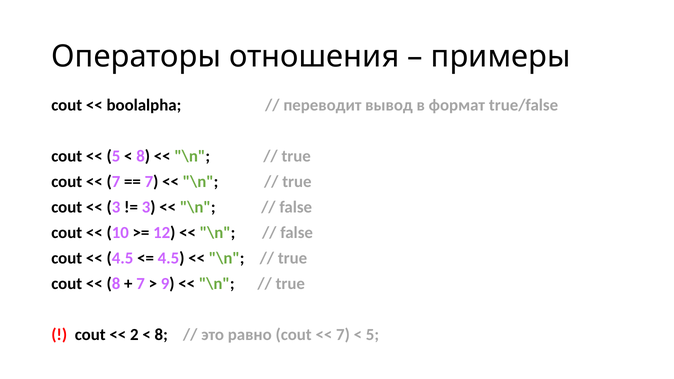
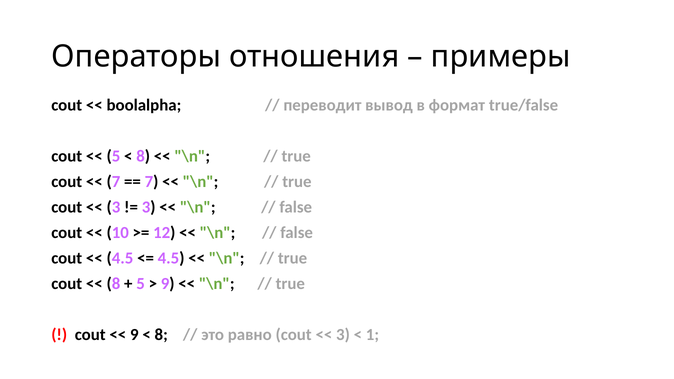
7: 7 -> 5 (141, 284)
2: 2 -> 9 (134, 335)
7: 7 -> 3 (343, 335)
5: 5 -> 1 (372, 335)
